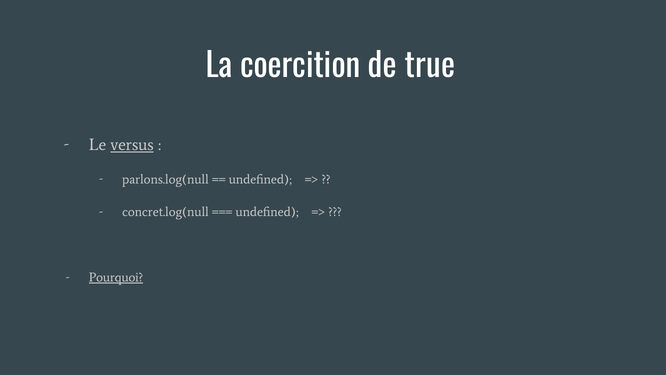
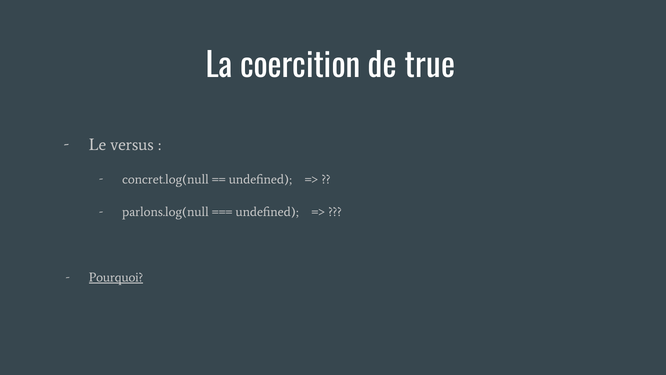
versus underline: present -> none (132, 145)
parlons.log(null: parlons.log(null -> concret.log(null (165, 179)
concret.log(null: concret.log(null -> parlons.log(null (165, 212)
